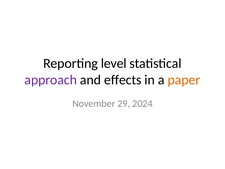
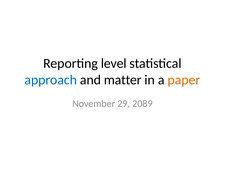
approach colour: purple -> blue (51, 80)
effects: effects -> matter (123, 80)
2024: 2024 -> 2089 (142, 103)
